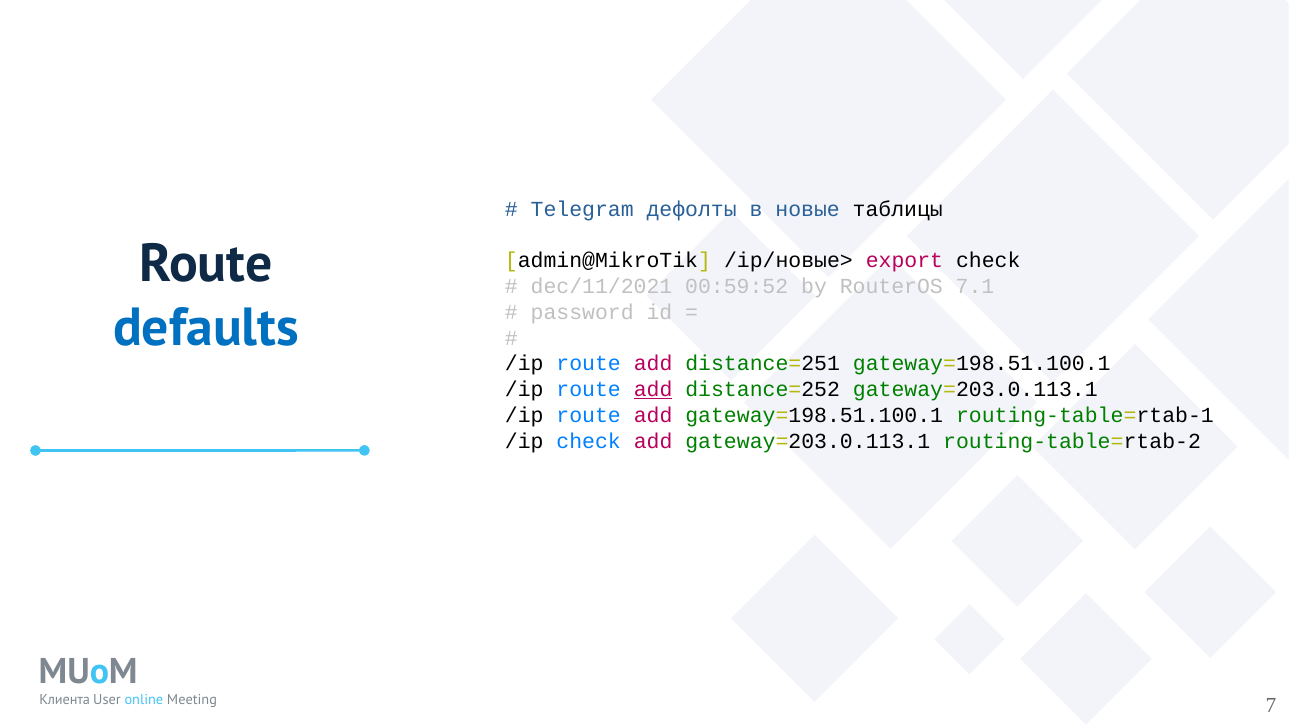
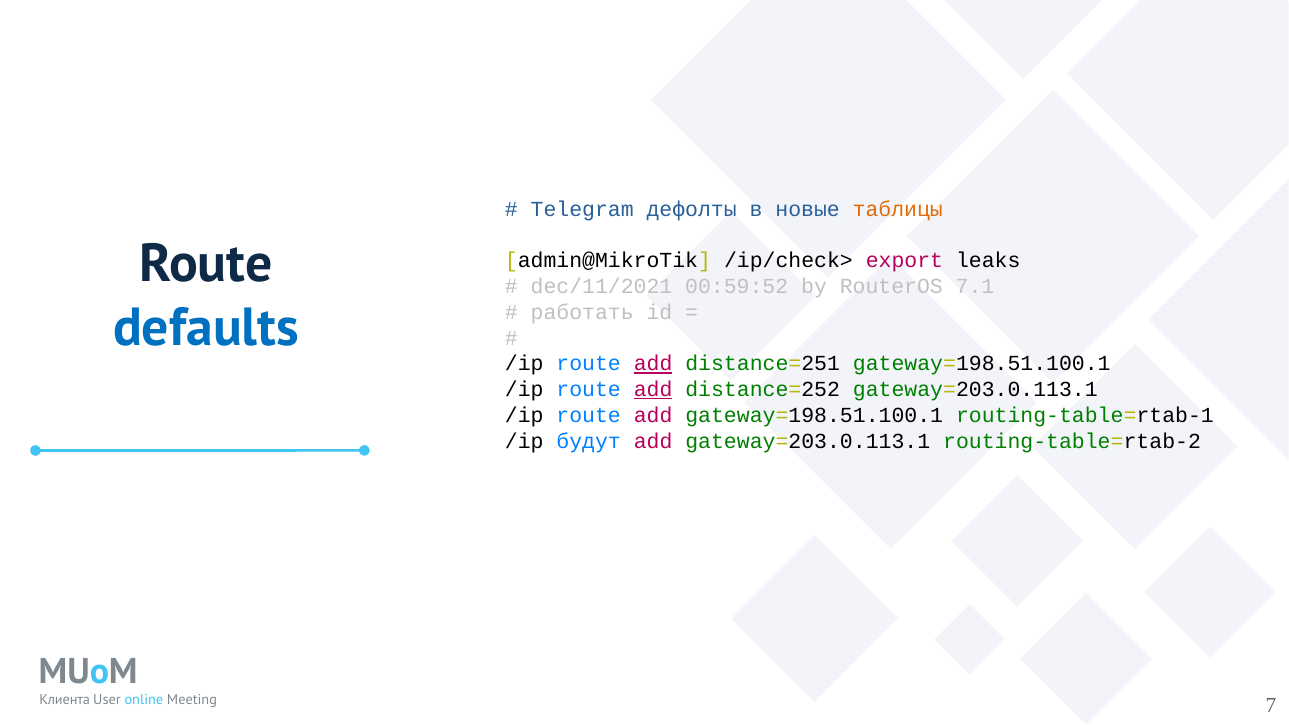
таблицы colour: black -> orange (898, 209)
/ip/новые>: /ip/новые> -> /ip/check> (788, 261)
export check: check -> leaks (988, 261)
password: password -> работать (582, 312)
add underline: none -> present (653, 364)
/ip check: check -> будут (589, 441)
